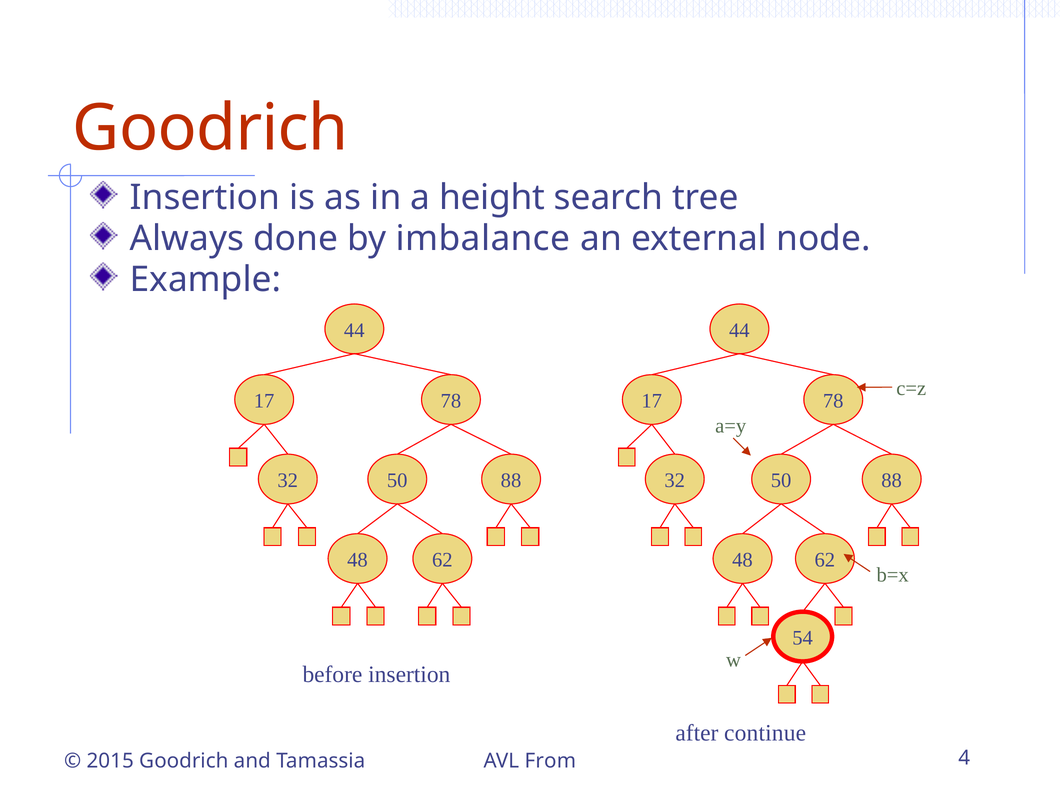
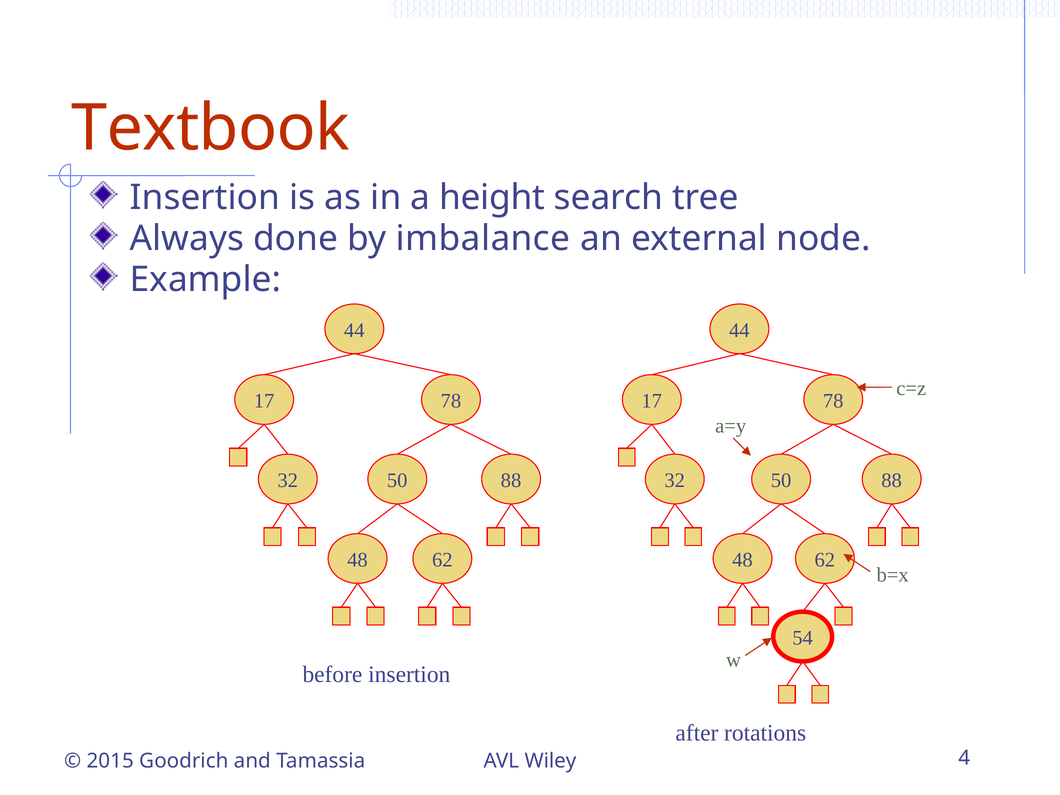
Goodrich: Goodrich -> Textbook (210, 128)
continue: continue -> rotations (765, 733)
From: From -> Wiley (550, 761)
